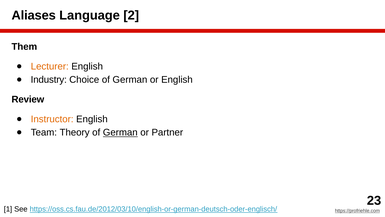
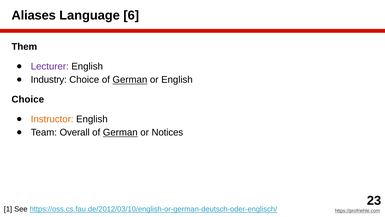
2: 2 -> 6 (131, 15)
Lecturer colour: orange -> purple (50, 66)
German underline: none -> present (130, 80)
Review: Review -> Choice (28, 99)
Theory: Theory -> Overall (75, 132)
Partner: Partner -> Notices (167, 132)
